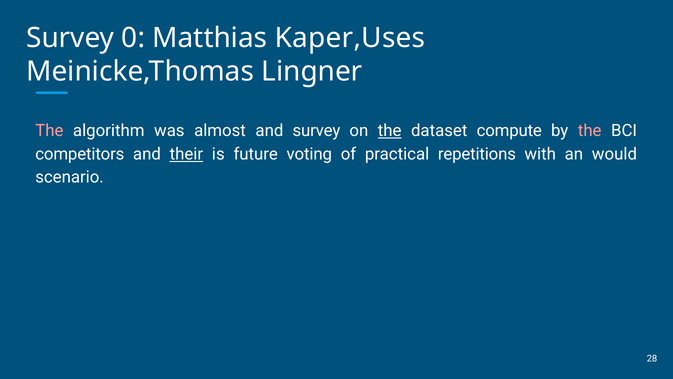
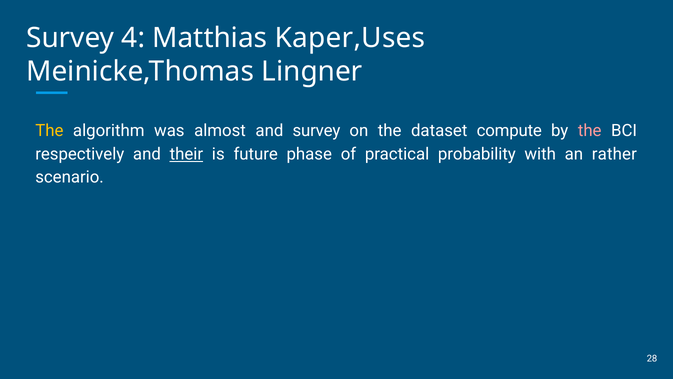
0: 0 -> 4 (133, 38)
The colour: pink -> yellow (49, 131)
the underline: present -> none (390, 131)
competitors: competitors -> respectively (80, 154)
voting: voting -> phase (309, 154)
repetitions: repetitions -> probability (477, 154)
would: would -> rather (614, 154)
